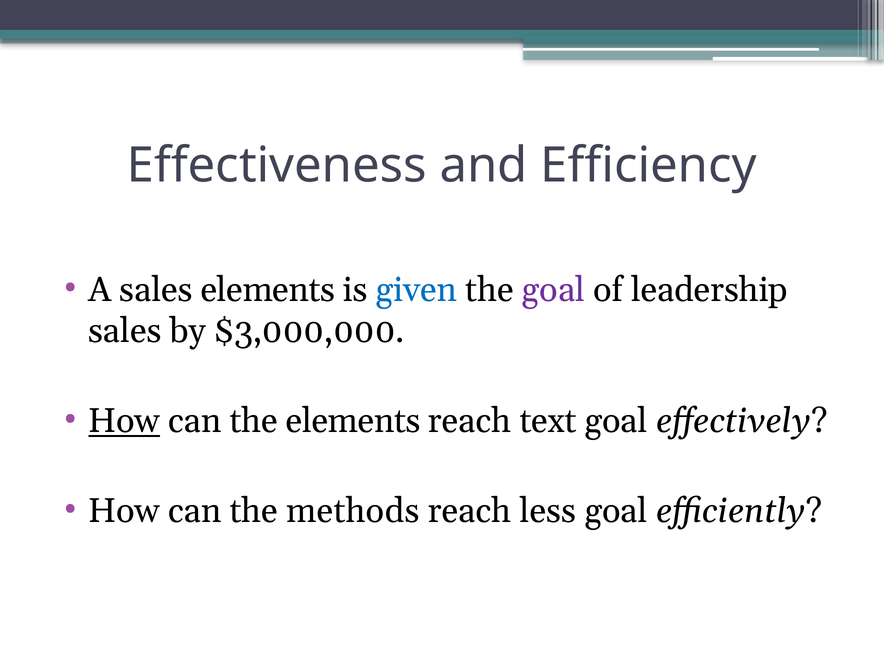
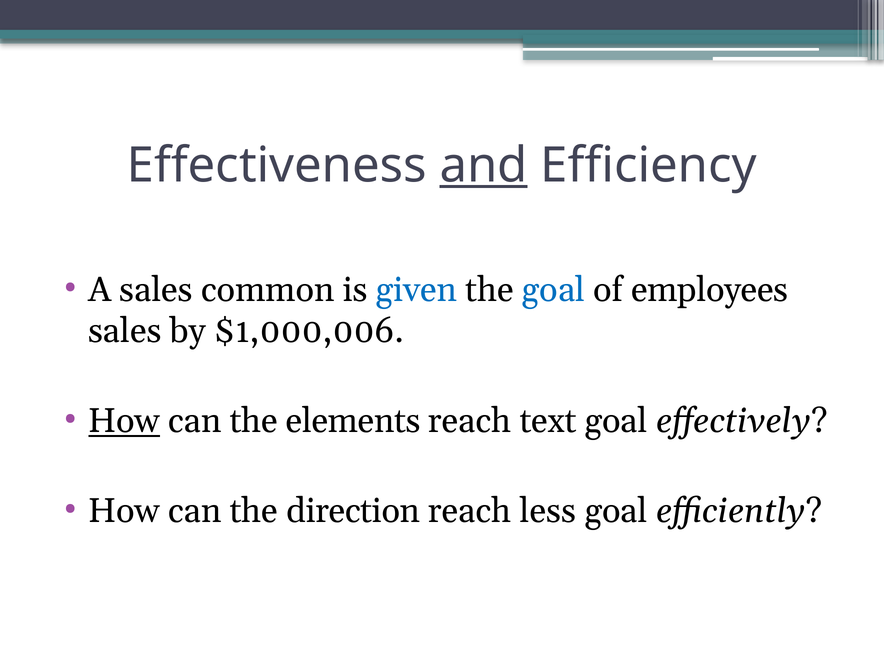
and underline: none -> present (484, 165)
sales elements: elements -> common (268, 290)
goal colour: purple -> blue (554, 290)
leadership: leadership -> employees (710, 290)
$3,000,000: $3,000,000 -> $1,000,006 (309, 331)
methods: methods -> direction (353, 511)
